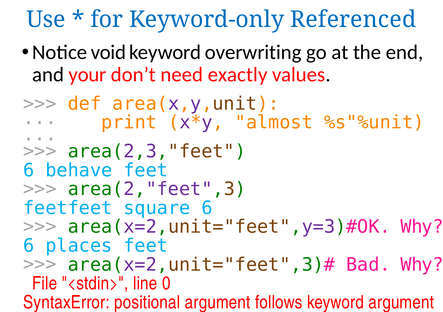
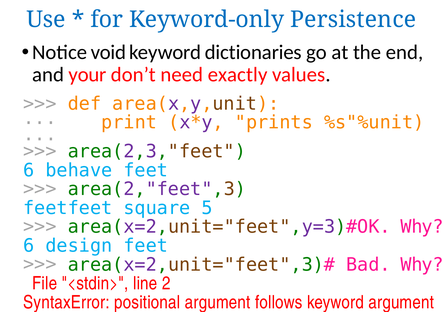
Referenced: Referenced -> Persistence (353, 19)
overwriting: overwriting -> dictionaries (253, 52)
almost: almost -> prints (274, 123)
square 6: 6 -> 5 (207, 208)
places: places -> design (79, 246)
0: 0 -> 2 (166, 284)
